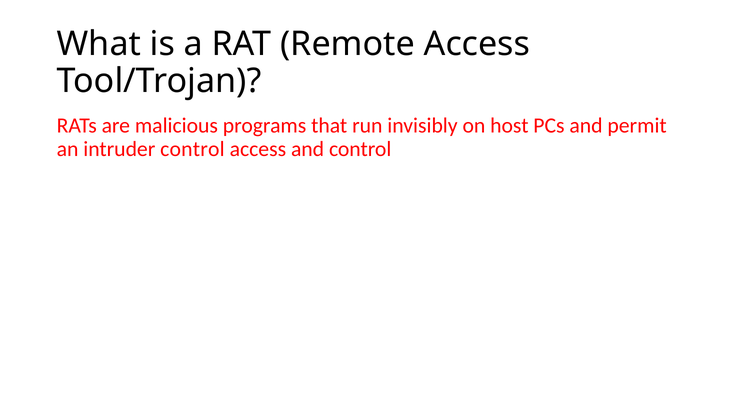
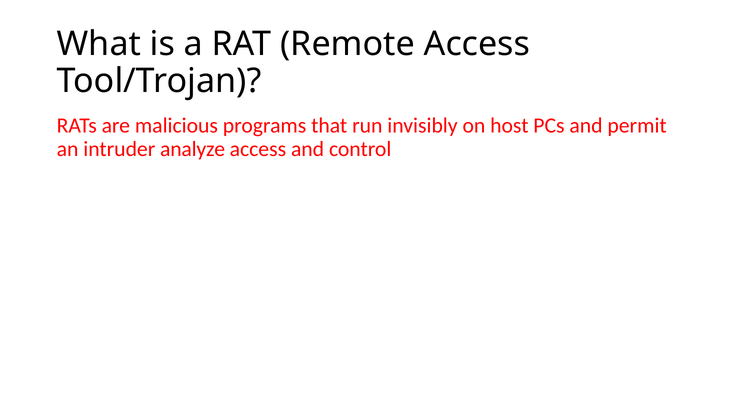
intruder control: control -> analyze (193, 149)
